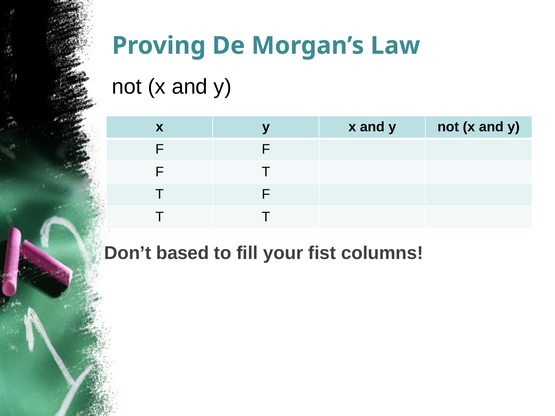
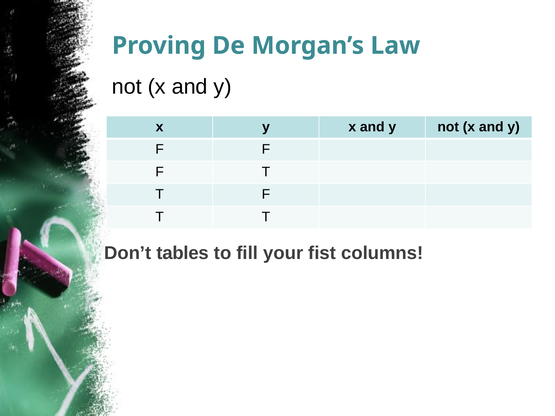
based: based -> tables (183, 253)
